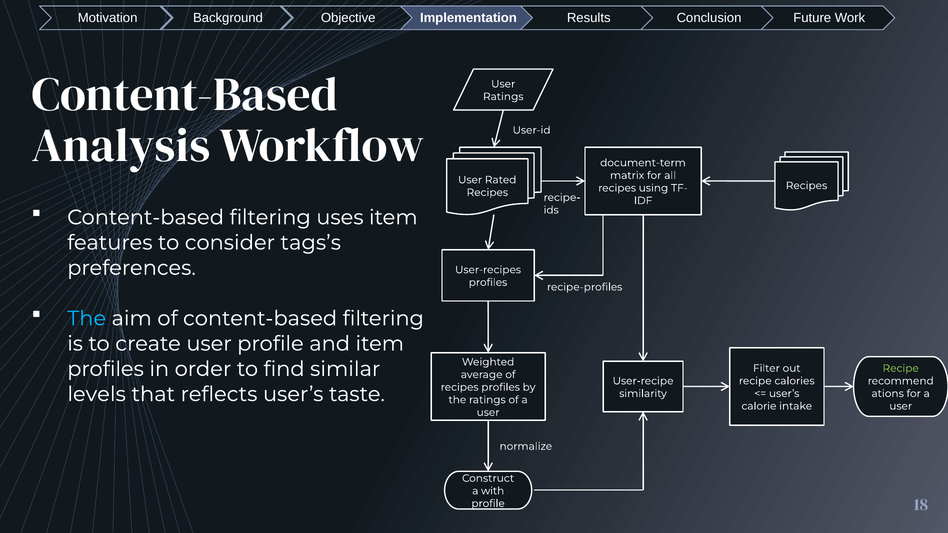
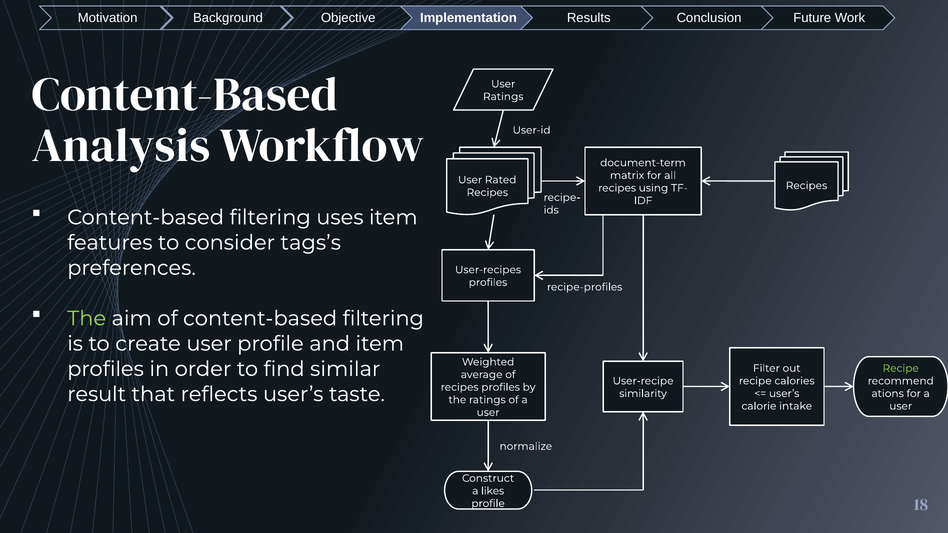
The colour: light blue -> light green (87, 319)
levels: levels -> result (97, 394)
with: with -> likes (493, 491)
